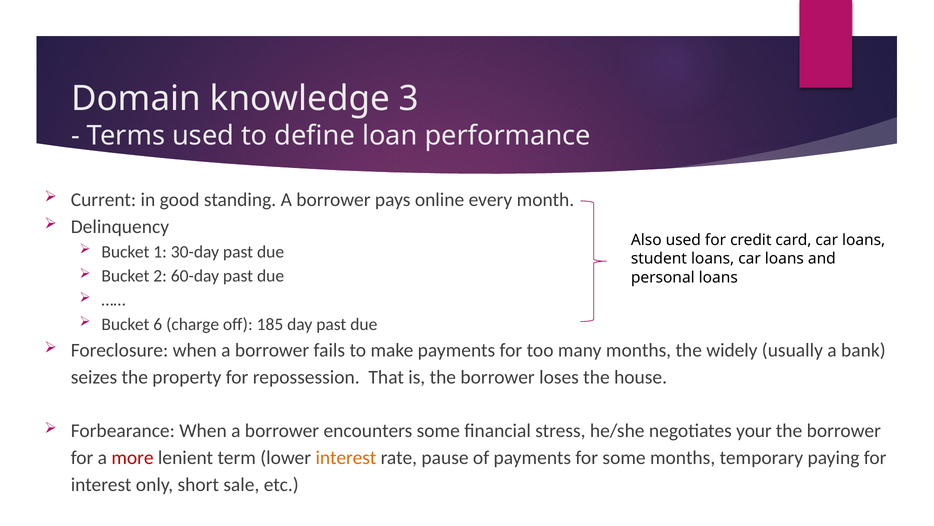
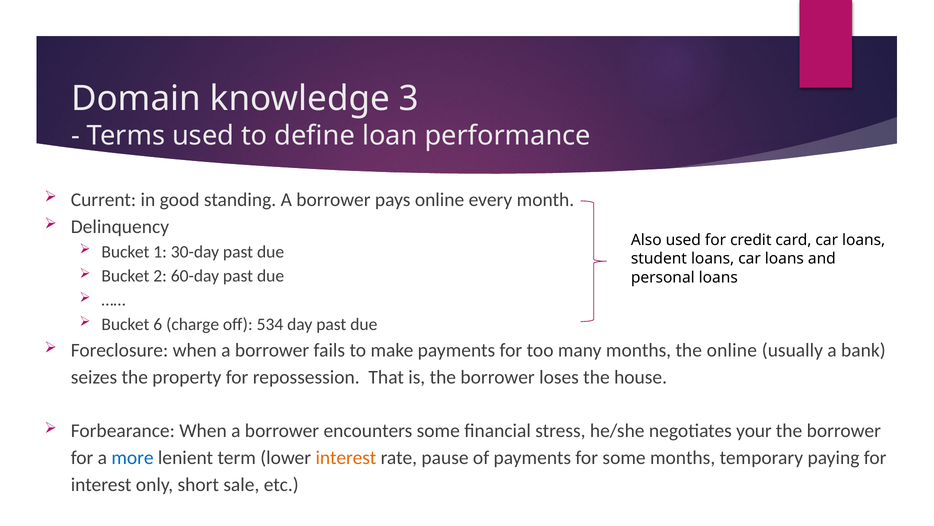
185: 185 -> 534 (270, 324)
the widely: widely -> online (732, 350)
more colour: red -> blue (133, 457)
